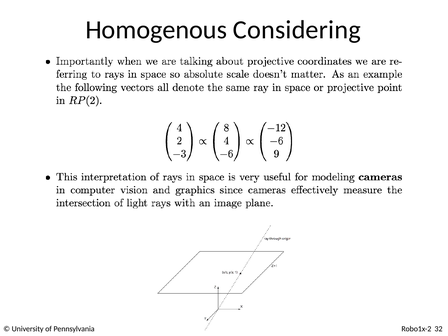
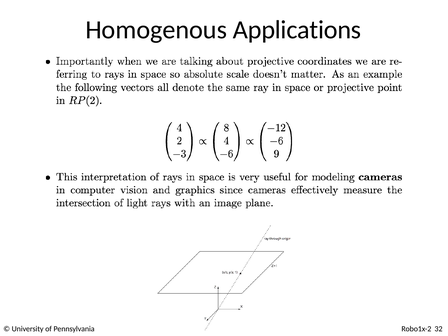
Considering: Considering -> Applications (297, 30)
